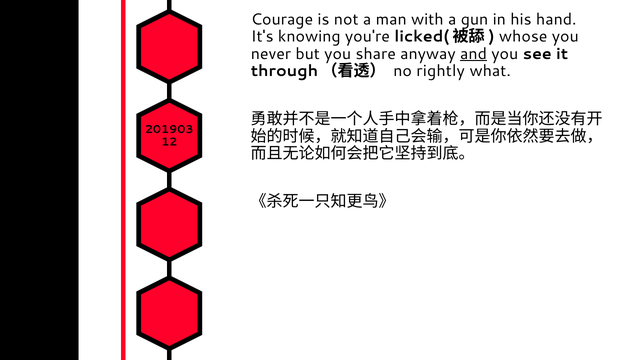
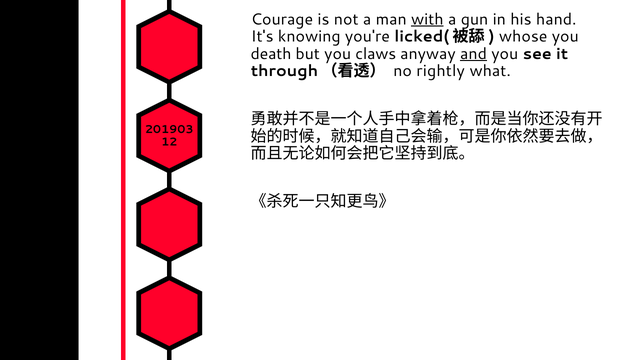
with underline: none -> present (427, 19)
never: never -> death (271, 54)
share: share -> claws (376, 54)
